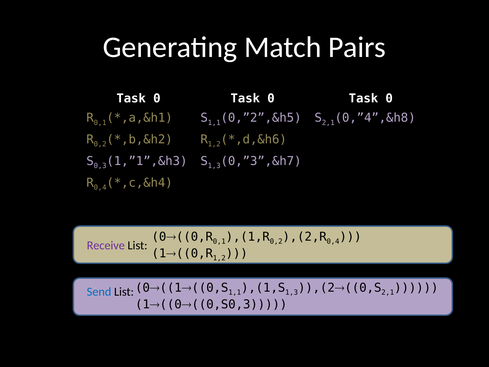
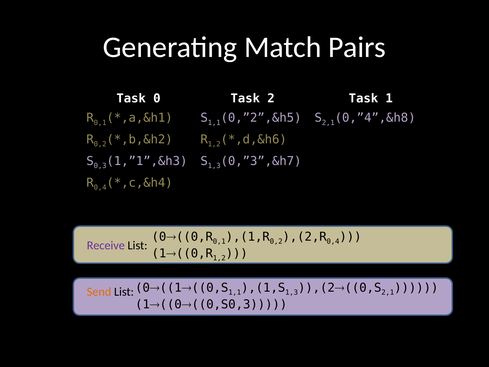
0: 0 -> 2 (271, 98)
0: 0 -> 1 (389, 98)
Send colour: blue -> orange (99, 292)
